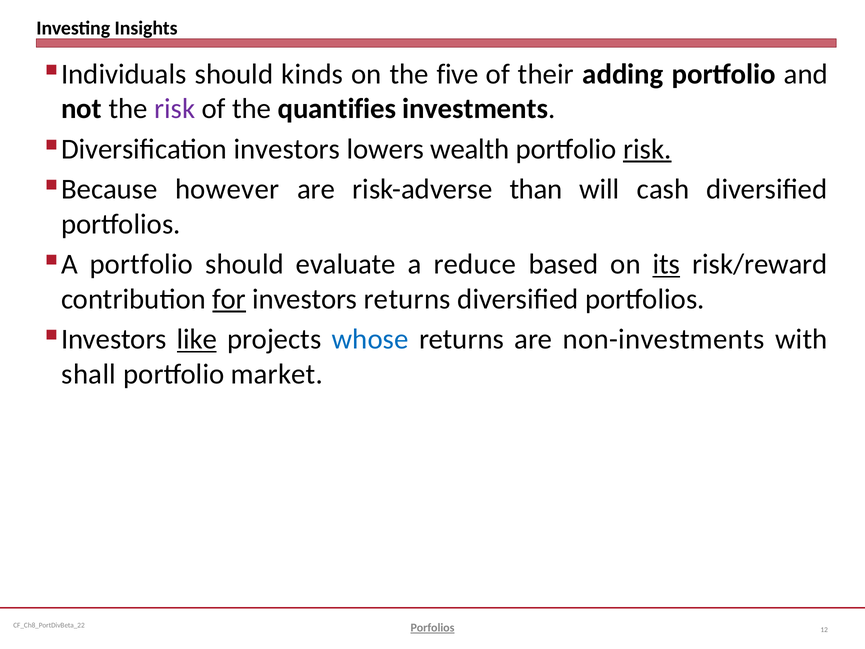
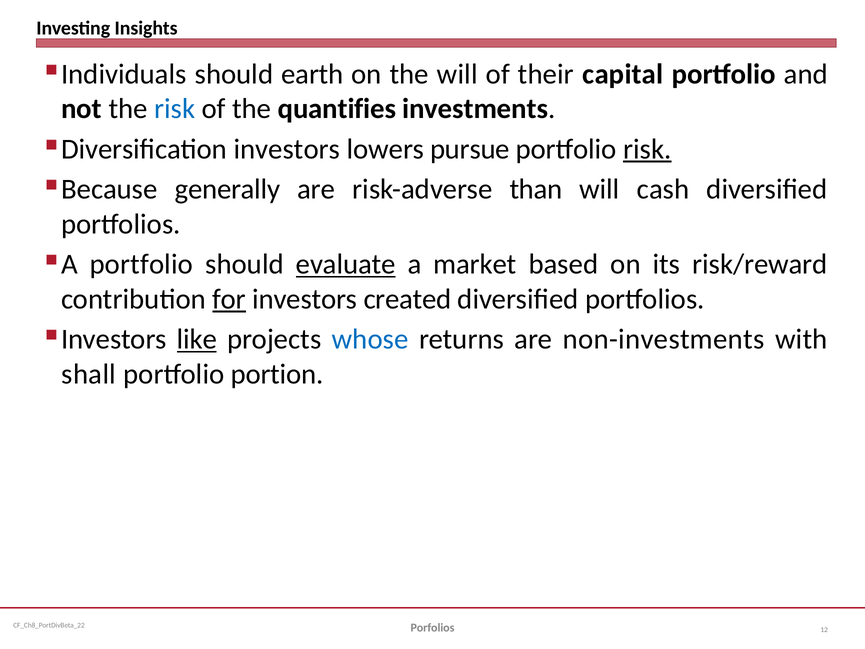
kinds: kinds -> earth (312, 74)
the five: five -> will (457, 74)
adding: adding -> capital (623, 74)
risk colour: purple -> blue (175, 109)
wealth: wealth -> pursue (470, 149)
however: however -> generally (228, 189)
evaluate underline: none -> present (346, 264)
reduce: reduce -> market (475, 264)
its underline: present -> none (666, 264)
investors returns: returns -> created (407, 299)
market: market -> portion (277, 374)
Porfolios underline: present -> none (432, 628)
